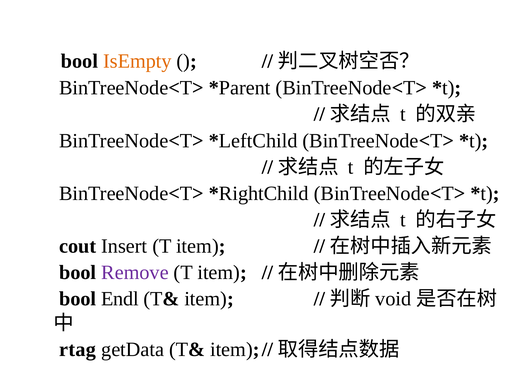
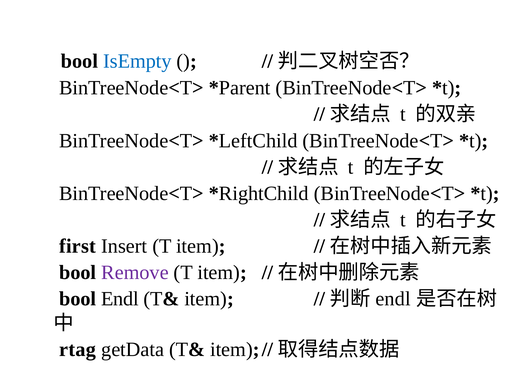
IsEmpty colour: orange -> blue (137, 61)
cout: cout -> first (78, 246)
void: void -> endl (393, 299)
